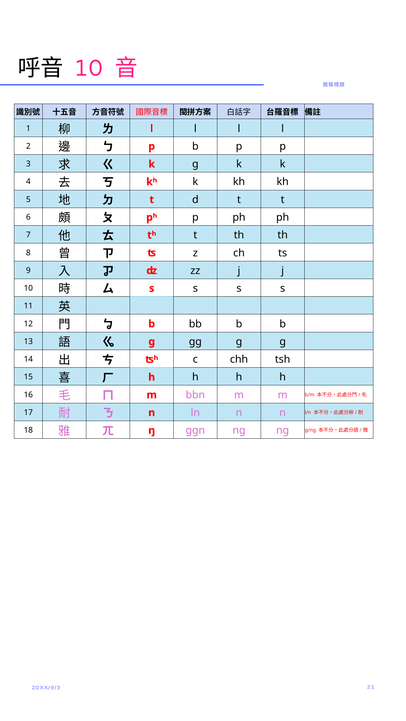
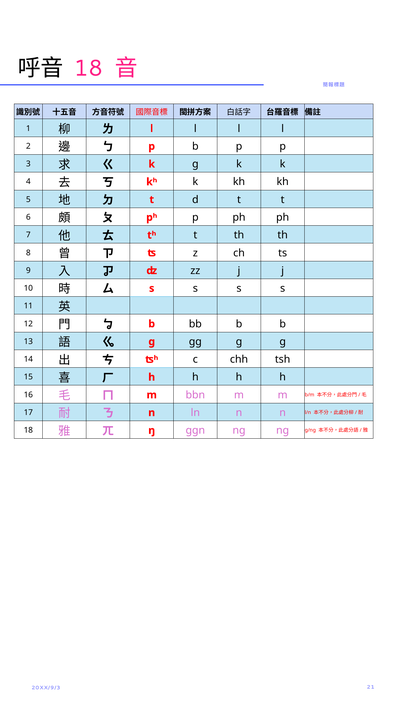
10: 10 -> 18 (88, 68)
